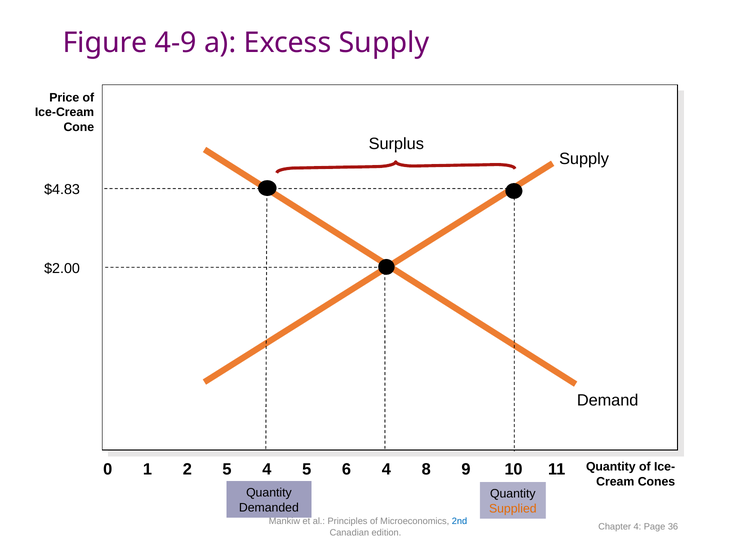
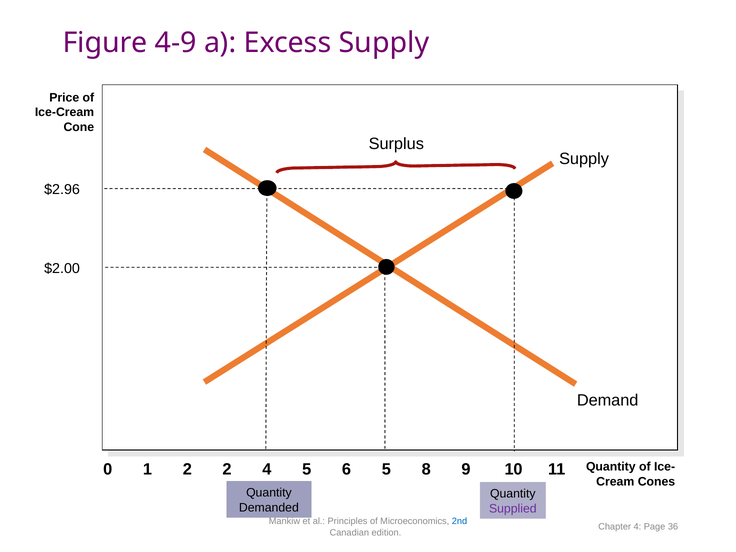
$4.83: $4.83 -> $2.96 (62, 190)
1 5: 5 -> 2 (227, 469)
5 4: 4 -> 5 (386, 469)
Supplied colour: orange -> purple (513, 509)
